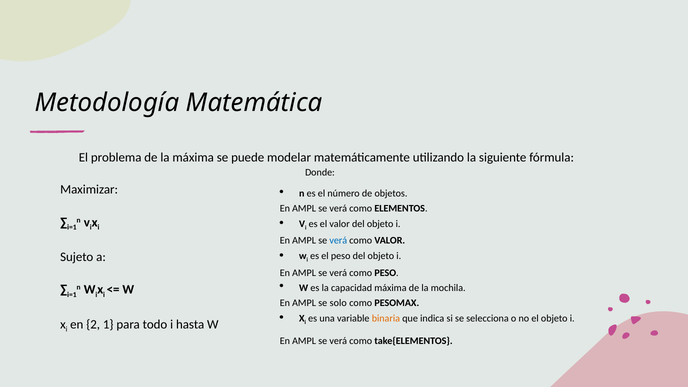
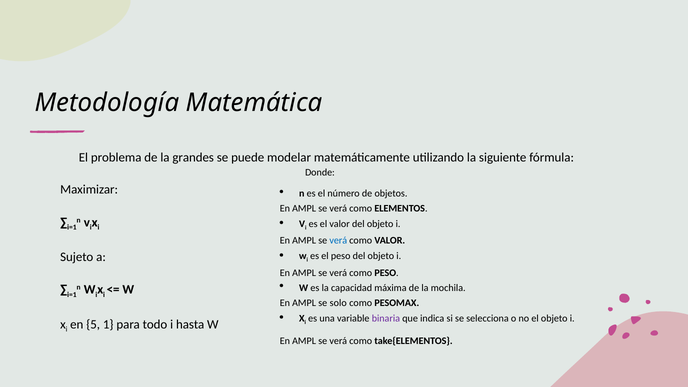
la máxima: máxima -> grandes (193, 157)
binaria colour: orange -> purple (386, 318)
2: 2 -> 5 (93, 324)
